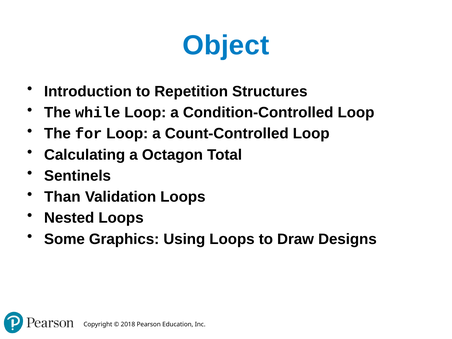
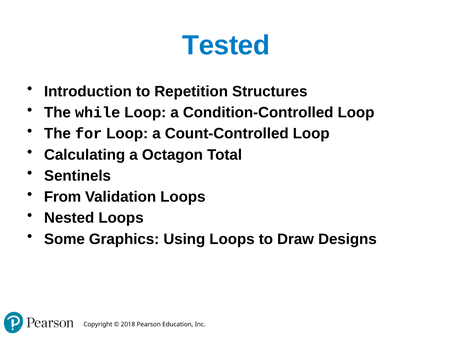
Object: Object -> Tested (226, 45)
Than: Than -> From (63, 197)
